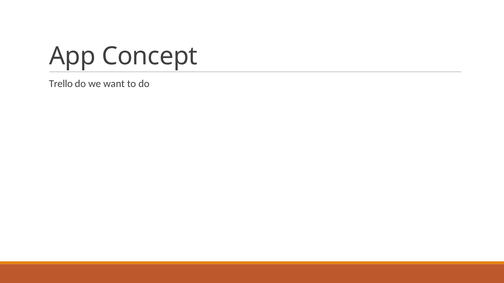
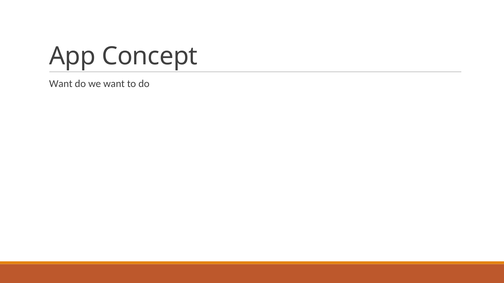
Trello: Trello -> Want (61, 84)
